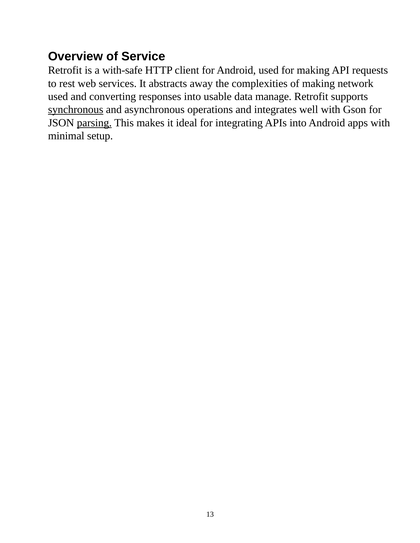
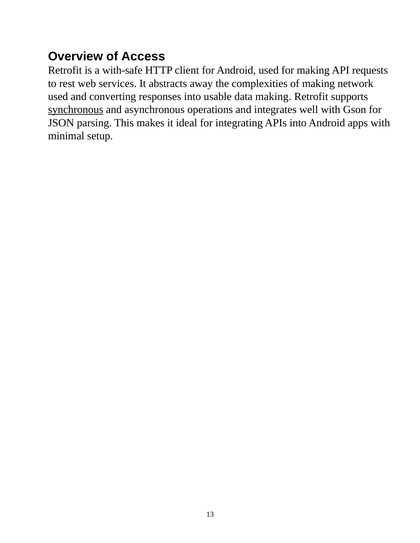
Service: Service -> Access (143, 56)
data manage: manage -> making (273, 97)
parsing underline: present -> none (94, 123)
